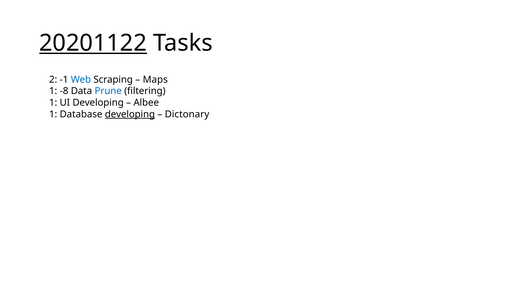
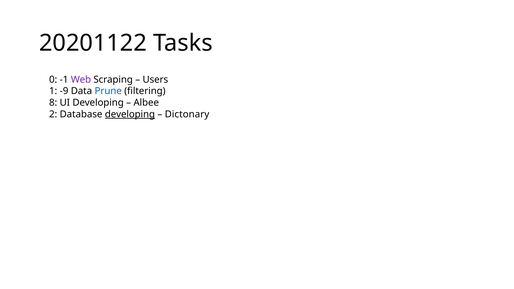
20201122 underline: present -> none (93, 43)
2: 2 -> 0 (53, 80)
Web colour: blue -> purple (81, 80)
Maps: Maps -> Users (155, 80)
-8: -8 -> -9 (64, 91)
1: 1 -> 8 (53, 103)
1: 1 -> 2 (53, 114)
